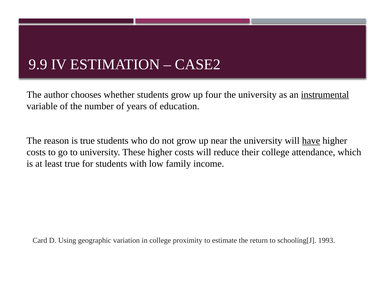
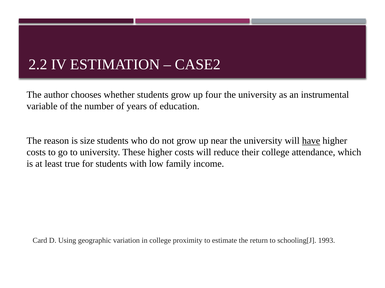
9.9: 9.9 -> 2.2 (38, 65)
instrumental underline: present -> none (325, 95)
is true: true -> size (87, 141)
